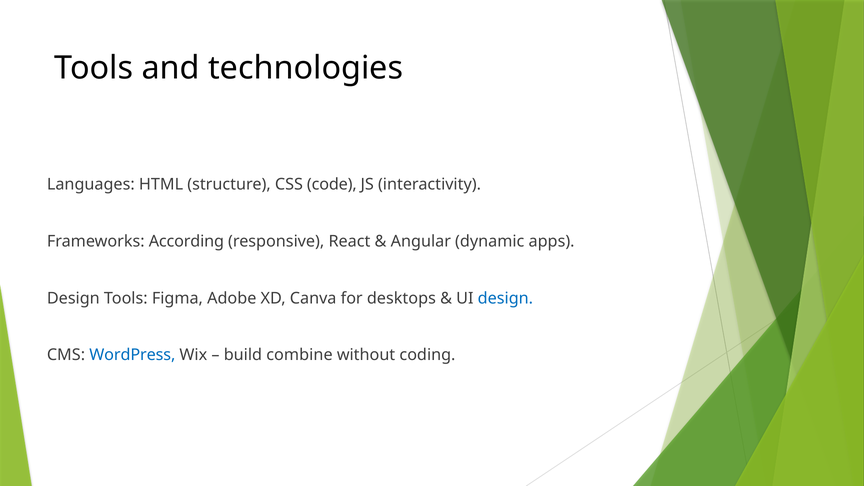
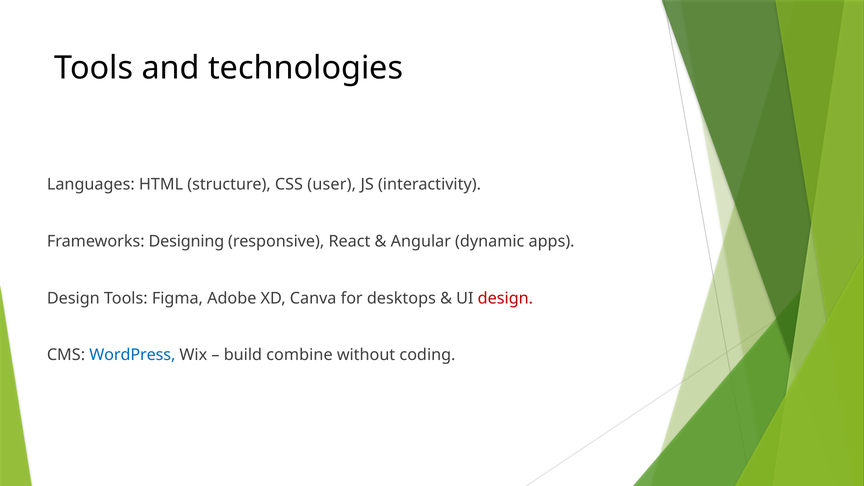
code: code -> user (332, 184)
According: According -> Designing (186, 241)
design colour: blue -> red (505, 298)
